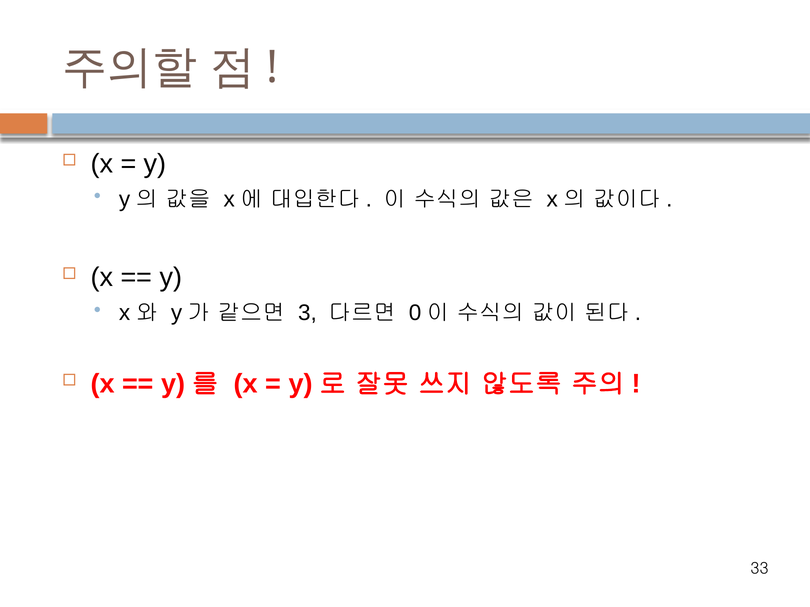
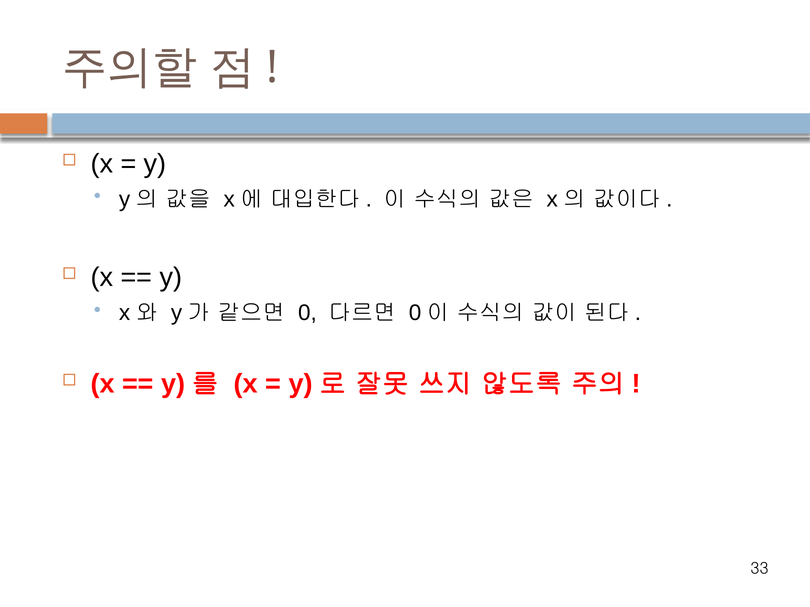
3: 3 -> 0 (307, 313)
